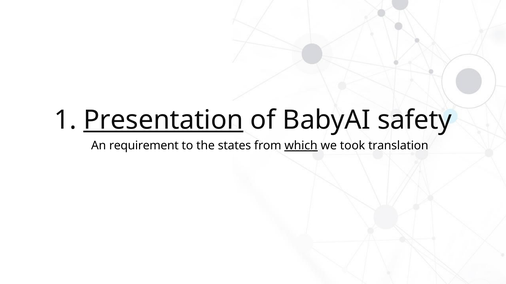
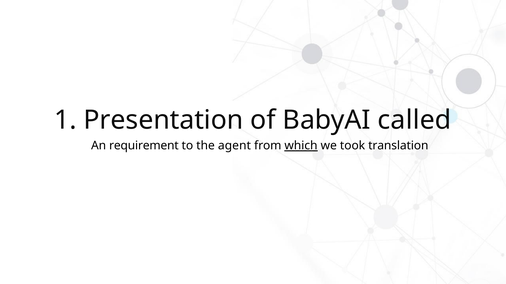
Presentation underline: present -> none (163, 120)
safety: safety -> called (414, 120)
states: states -> agent (234, 146)
